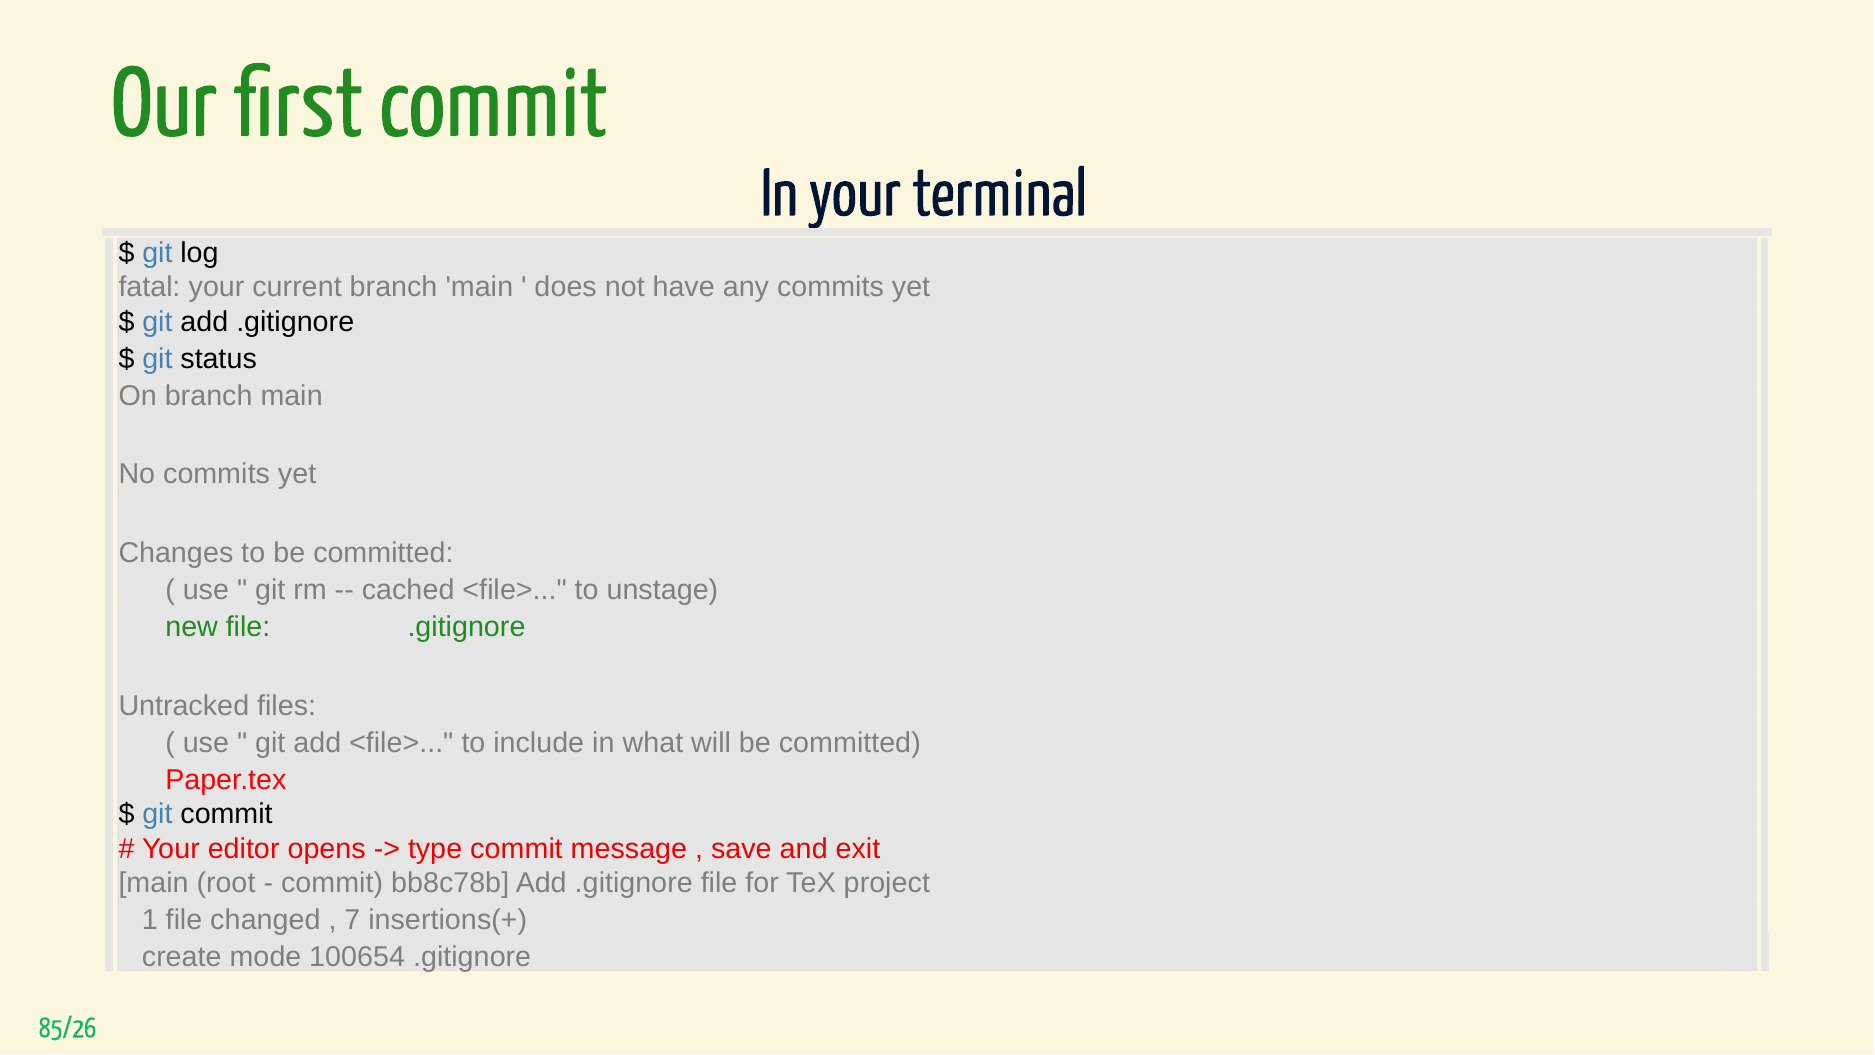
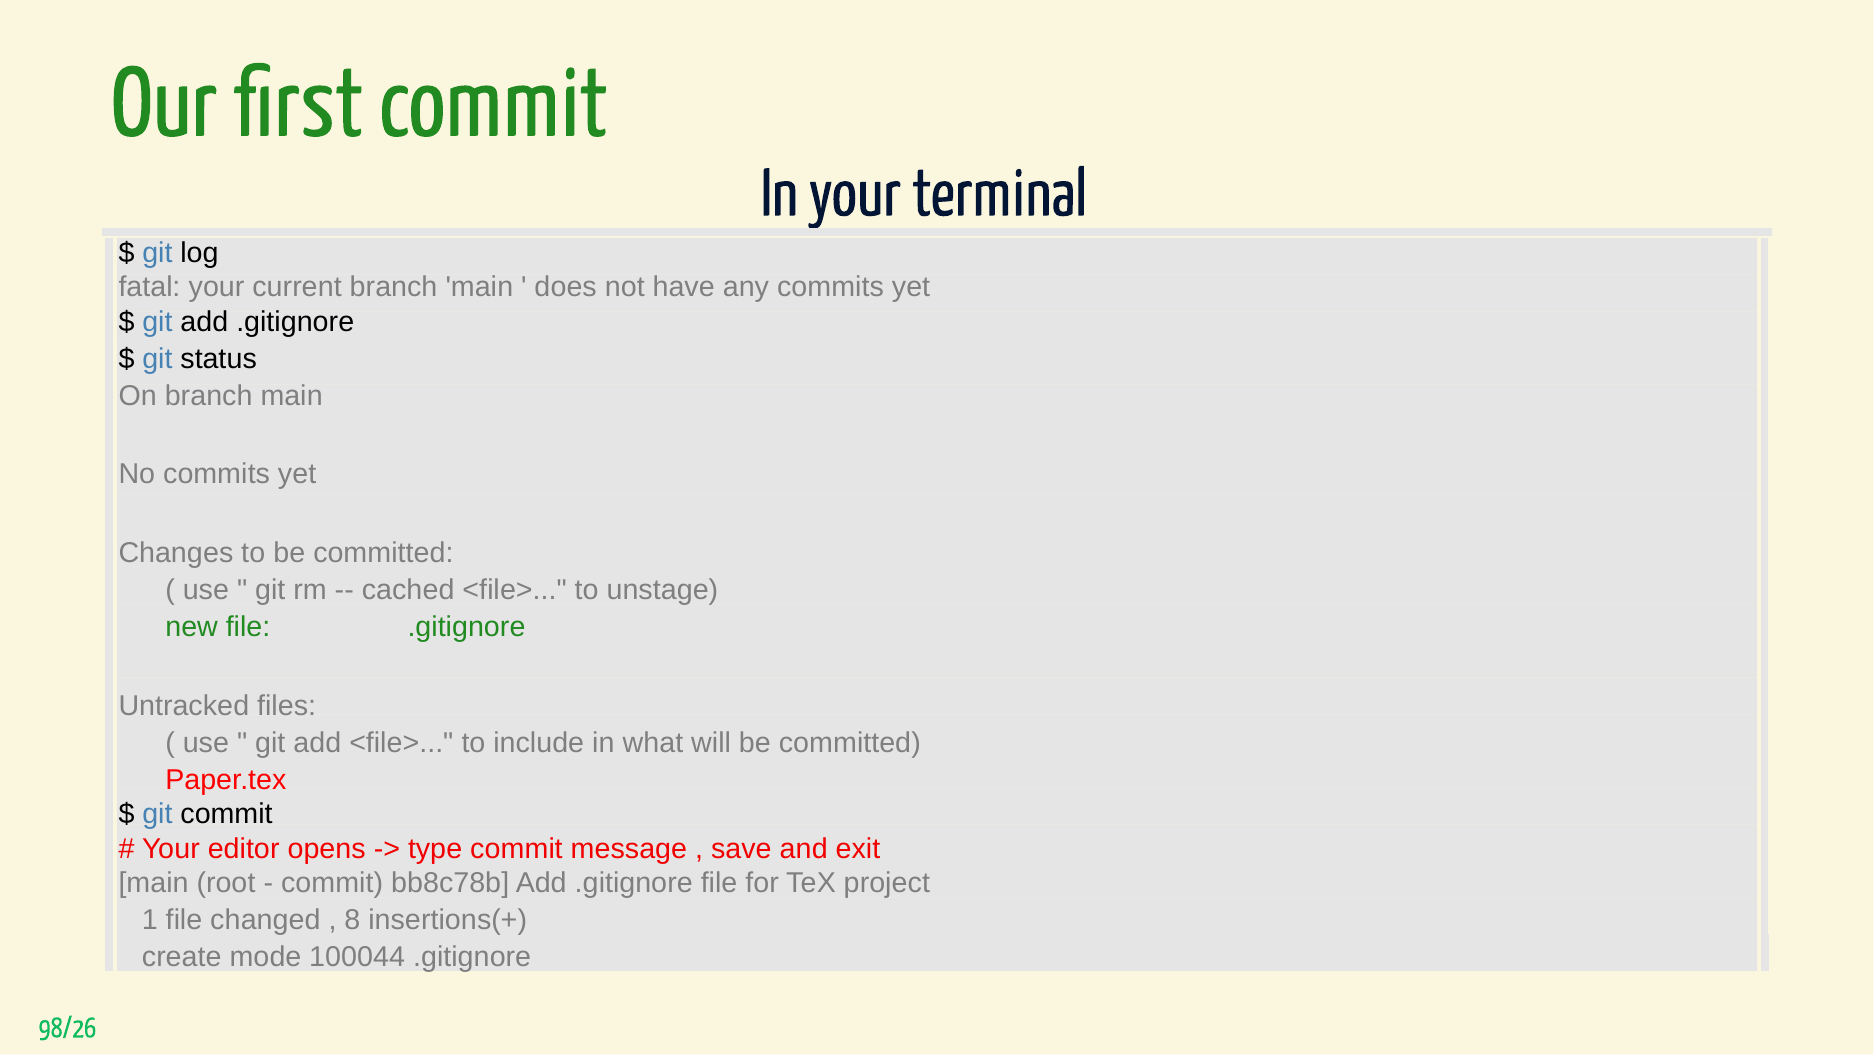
7: 7 -> 8 (352, 920)
100654: 100654 -> 100044 (357, 957)
85/26: 85/26 -> 98/26 (67, 1028)
